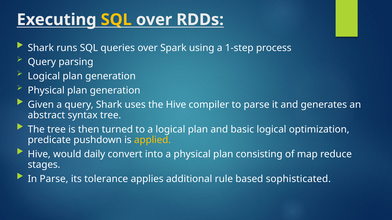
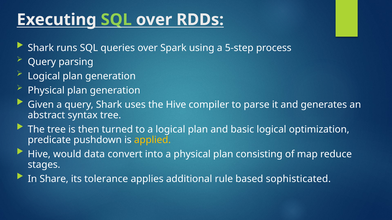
SQL colour: yellow -> light green (116, 20)
1-step: 1-step -> 5-step (239, 48)
daily: daily -> data (94, 155)
In Parse: Parse -> Share (54, 179)
